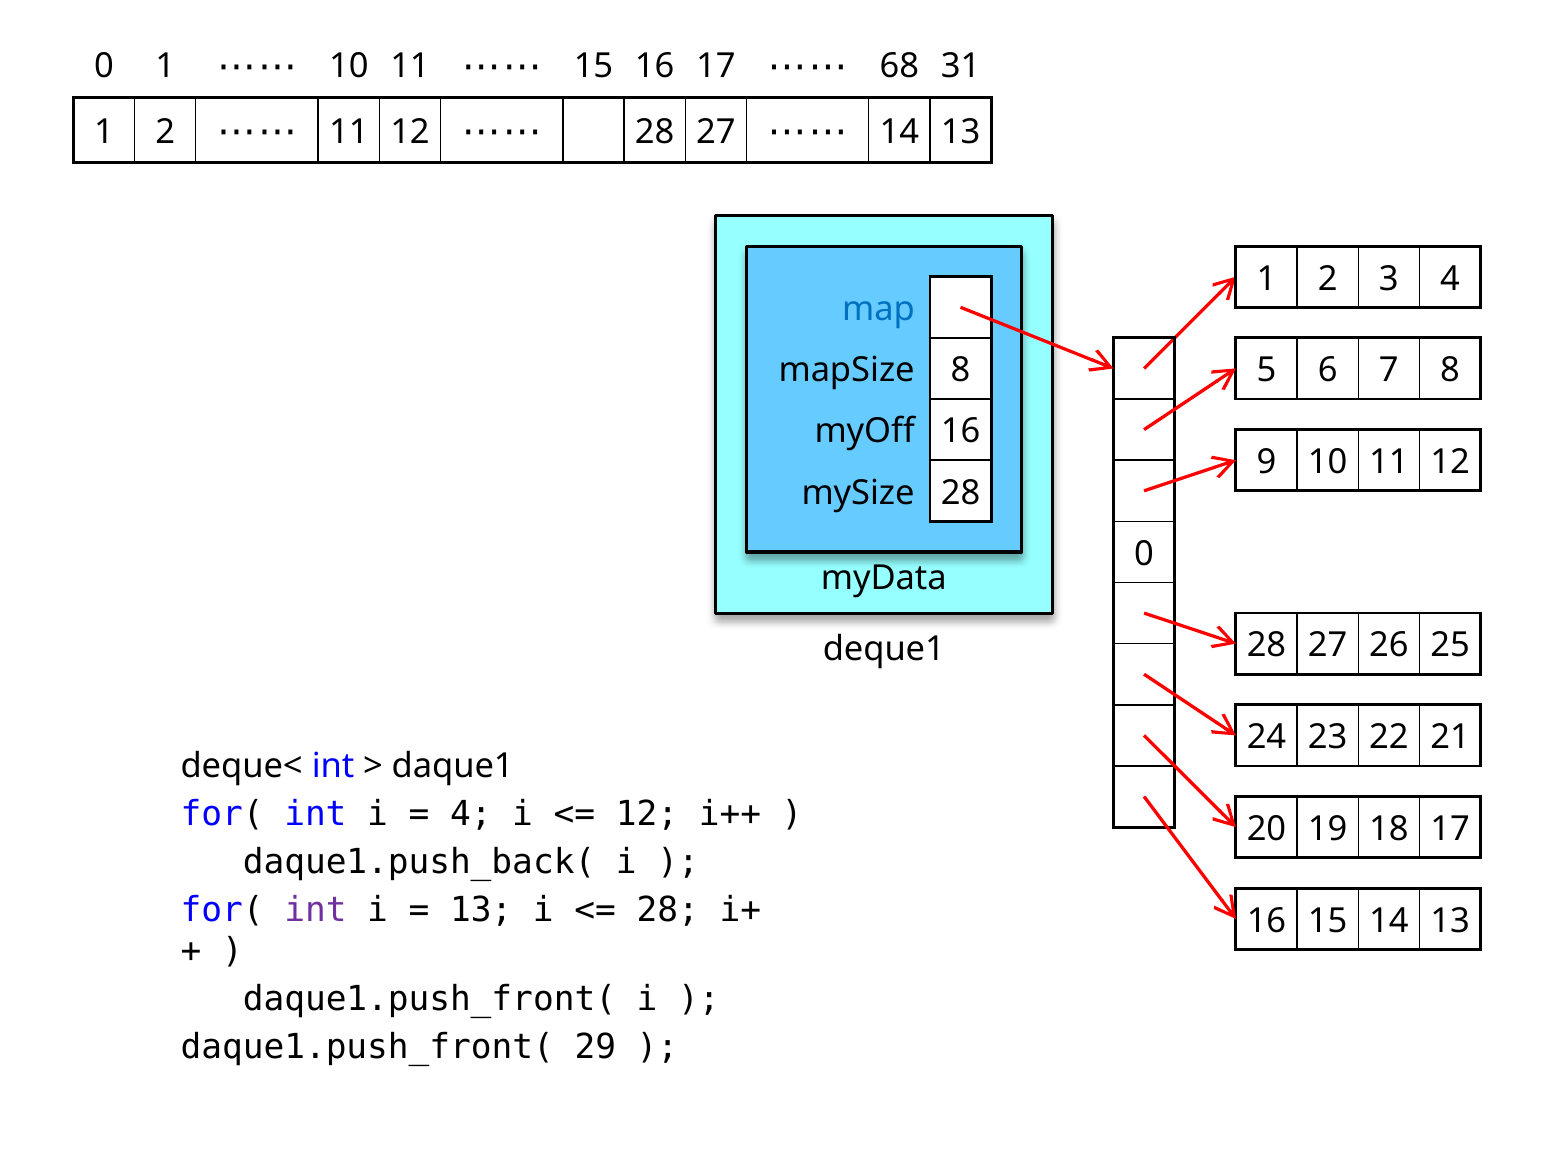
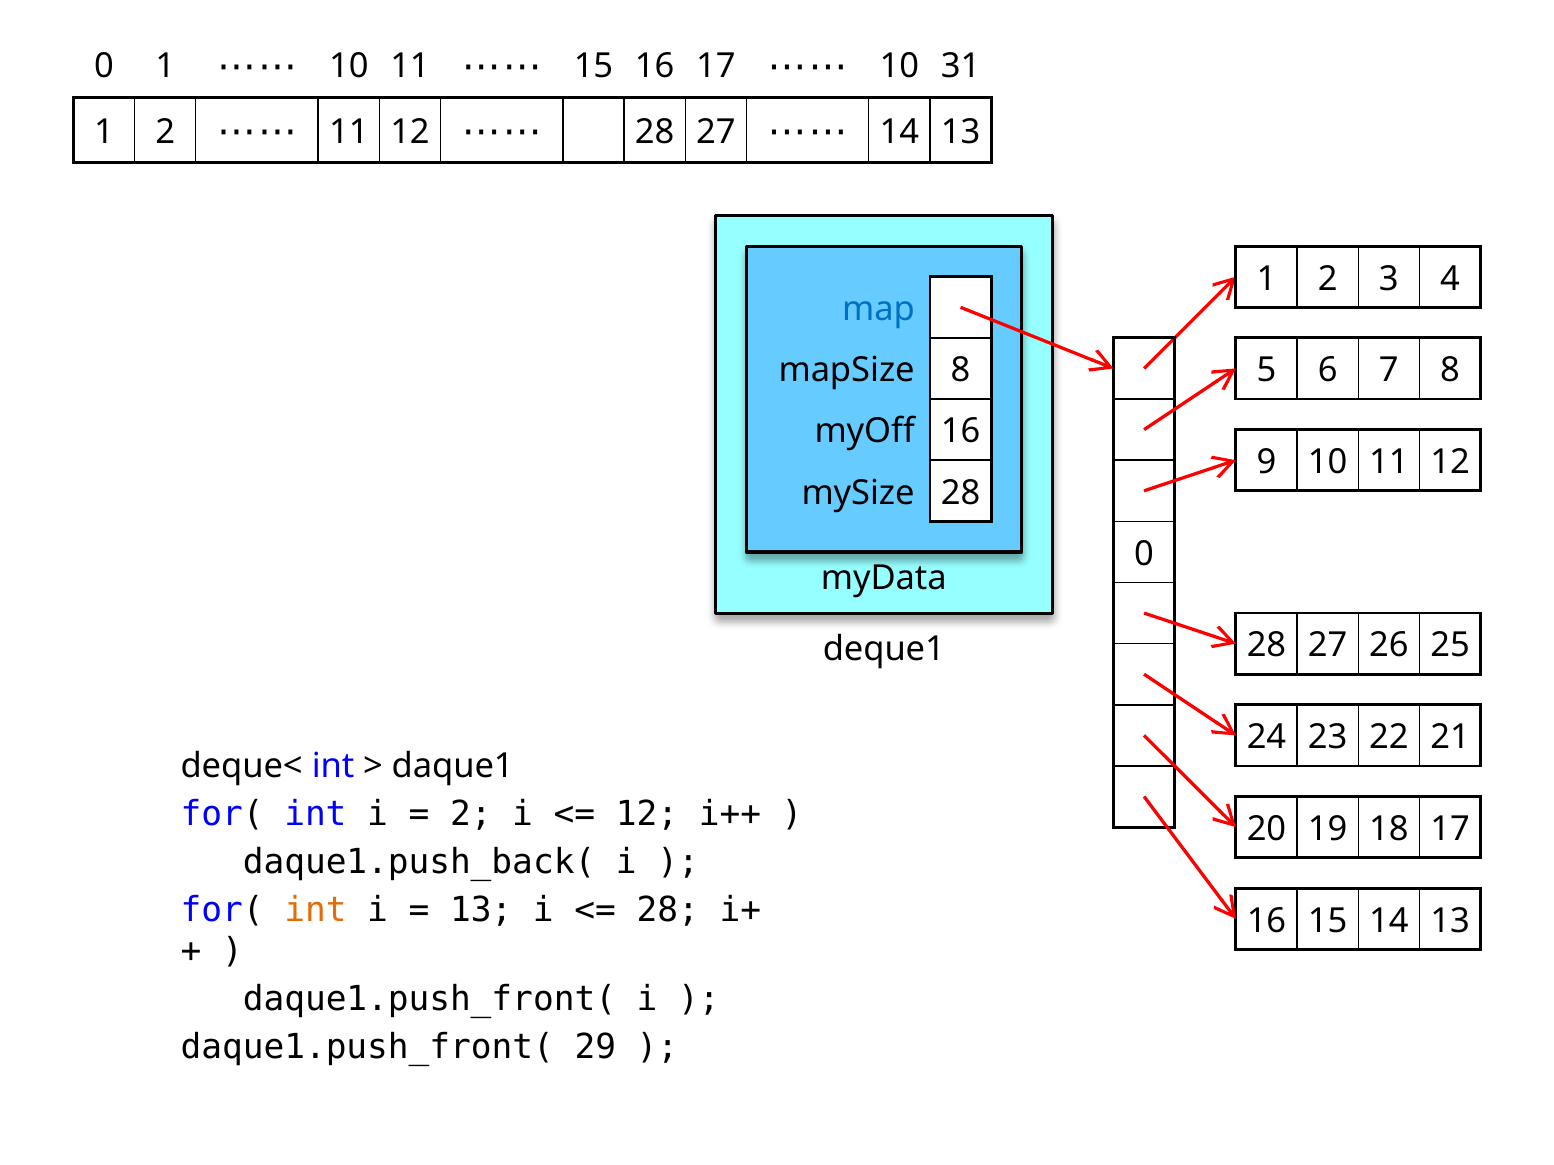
68: 68 -> 10 (899, 67)
4: 4 -> 2 (471, 814)
int colour: purple -> orange (315, 910)
